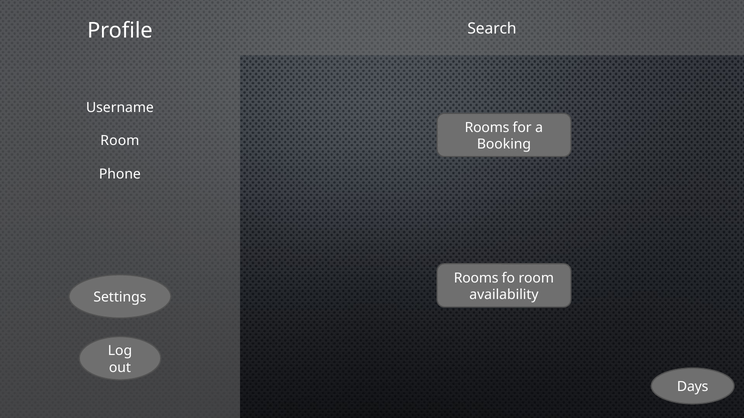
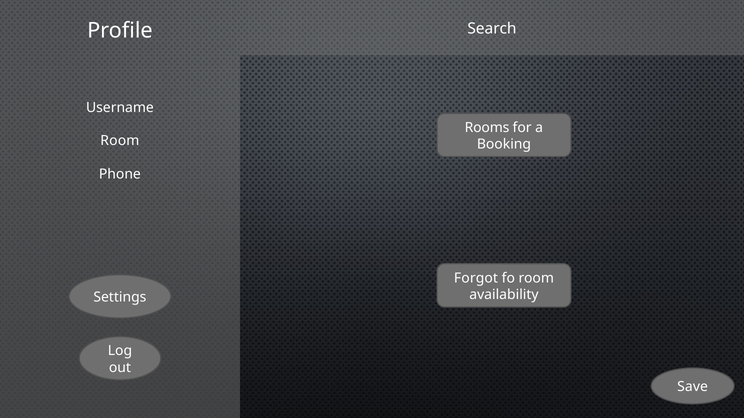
Rooms: Rooms -> Forgot (476, 278)
Days: Days -> Save (693, 387)
